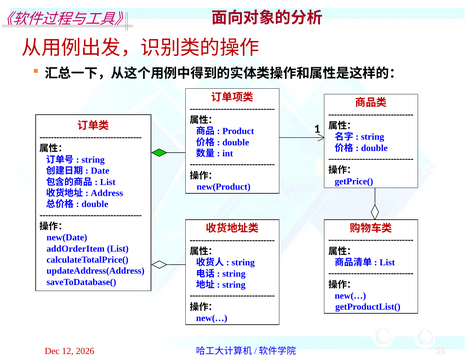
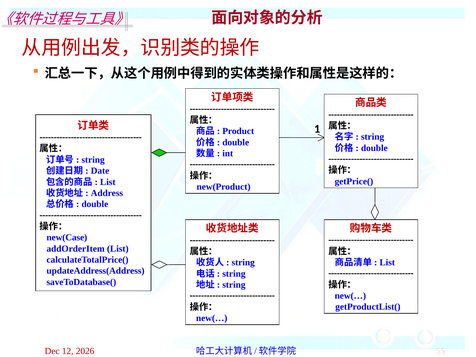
new(Date: new(Date -> new(Case (67, 238)
